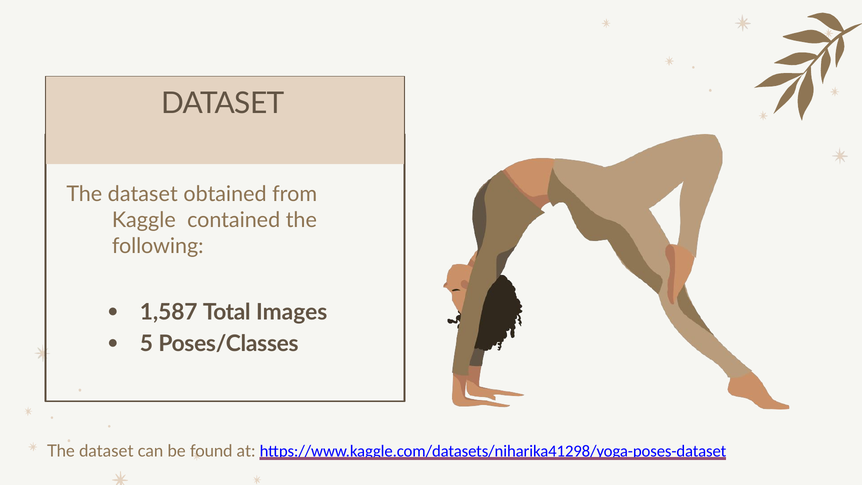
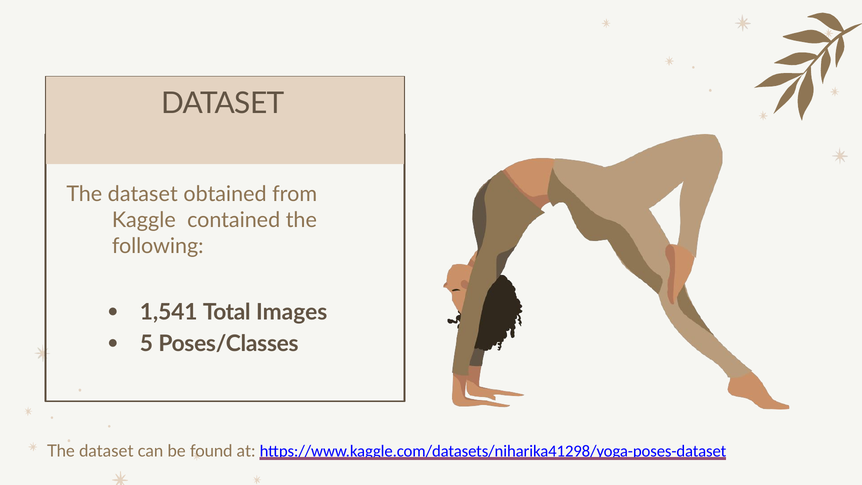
1,587: 1,587 -> 1,541 (169, 312)
